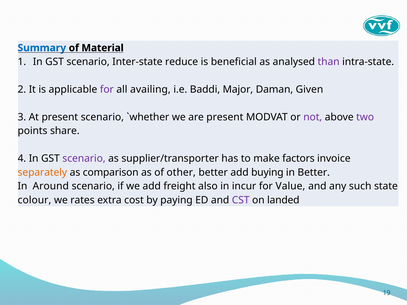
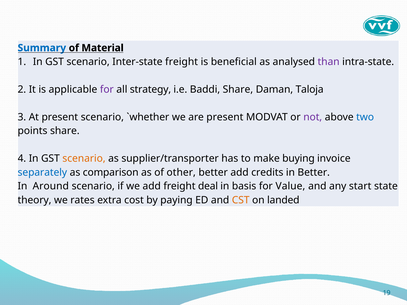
Inter-state reduce: reduce -> freight (182, 62)
availing: availing -> strategy (150, 89)
Baddi Major: Major -> Share (238, 89)
Given: Given -> Taloja (310, 89)
two colour: purple -> blue (365, 117)
scenario colour: purple -> orange (84, 159)
factors: factors -> buying (299, 159)
separately colour: orange -> blue (42, 173)
buying: buying -> credits (267, 173)
also: also -> deal (208, 186)
incur: incur -> basis (244, 186)
such: such -> start (360, 186)
colour: colour -> theory (35, 200)
CST colour: purple -> orange (241, 200)
